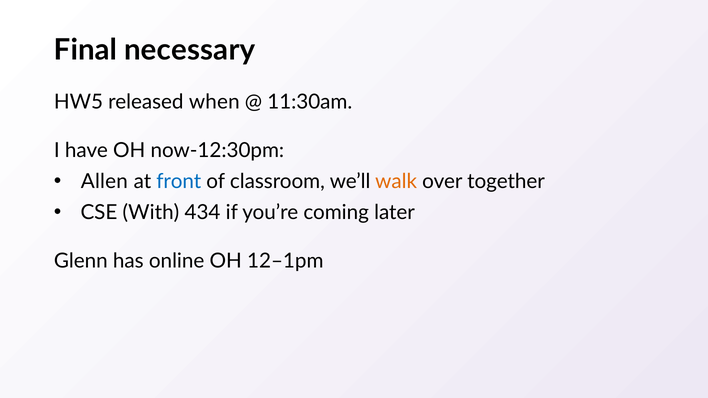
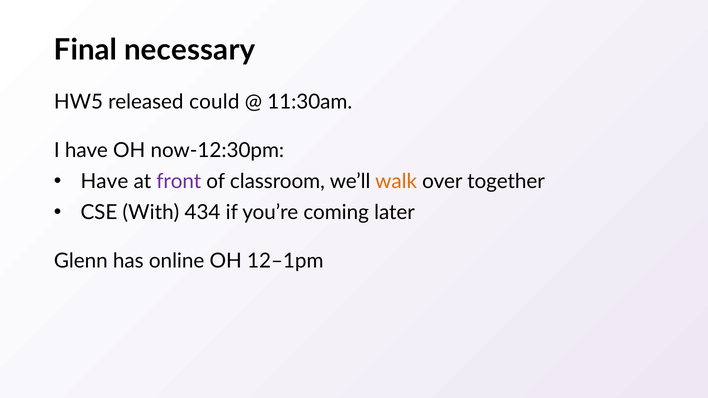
when: when -> could (214, 102)
Allen: Allen -> Have (104, 182)
front colour: blue -> purple (179, 182)
